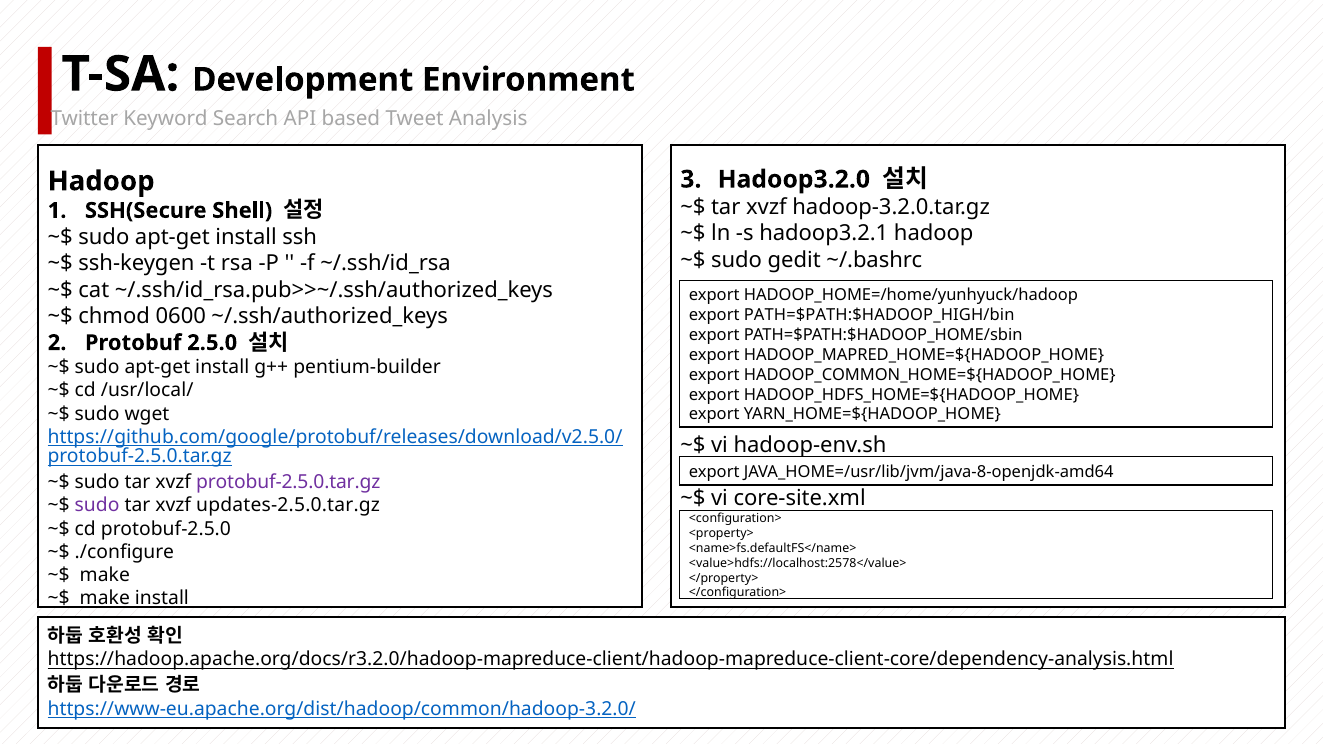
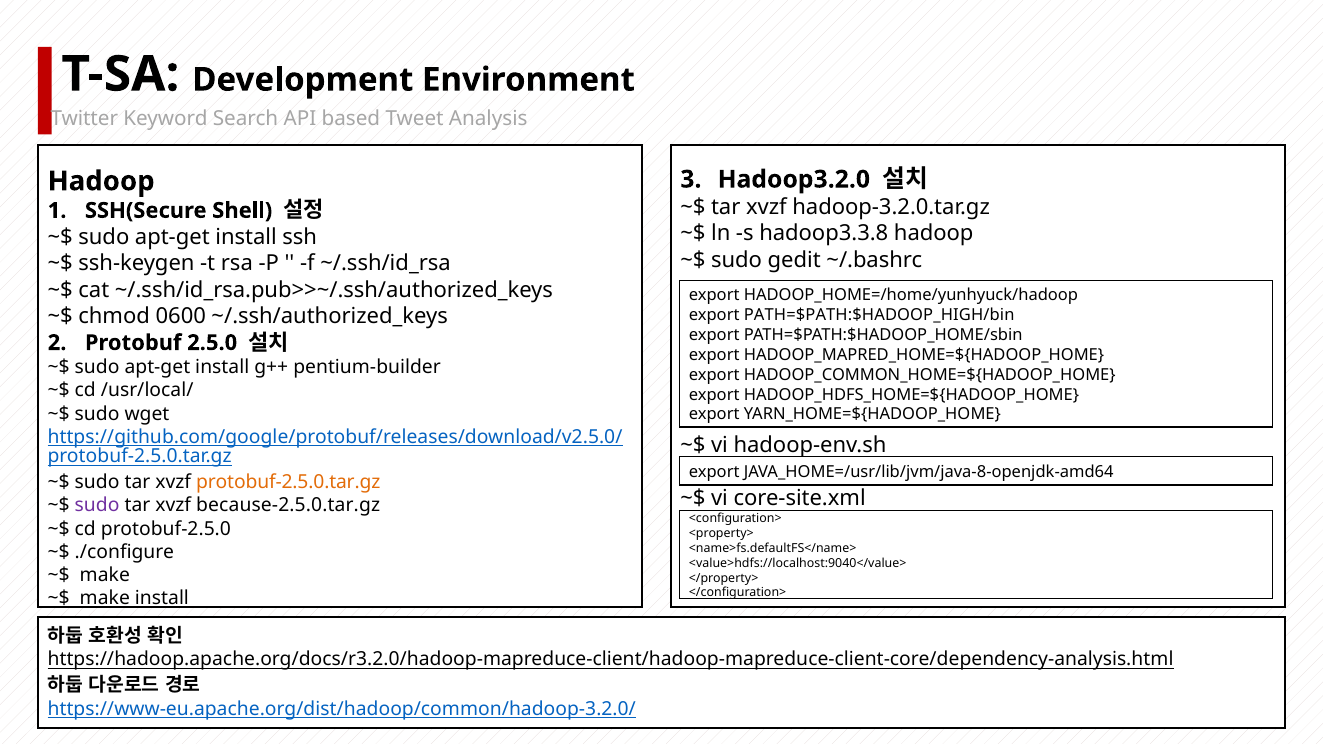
hadoop3.2.1: hadoop3.2.1 -> hadoop3.3.8 (824, 234)
protobuf-2.5.0.tar.gz colour: purple -> orange (288, 483)
updates-2.5.0.tar.gz: updates-2.5.0.tar.gz -> because-2.5.0.tar.gz (288, 506)
<value>hdfs://localhost:2578</value>: <value>hdfs://localhost:2578</value> -> <value>hdfs://localhost:9040</value> (798, 563)
